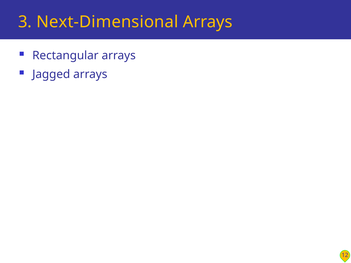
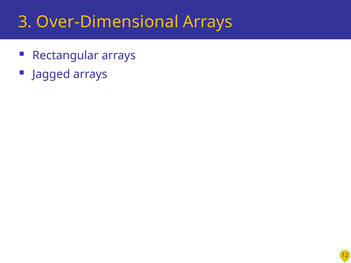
Next-Dimensional: Next-Dimensional -> Over-Dimensional (107, 22)
